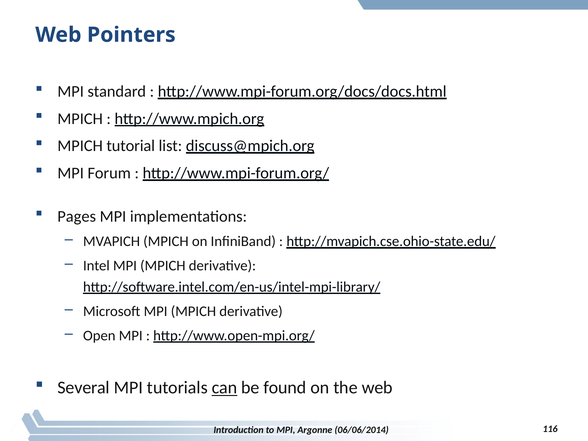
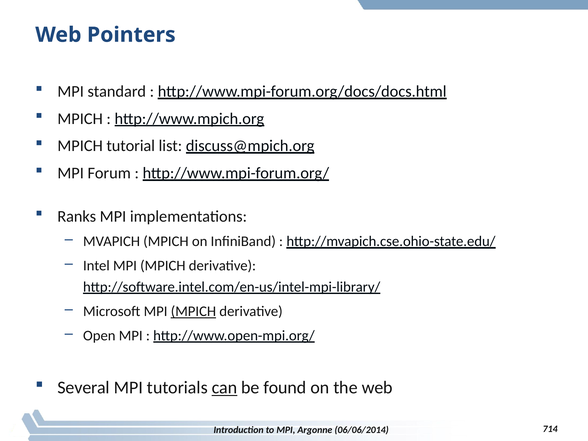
Pages: Pages -> Ranks (77, 216)
MPICH underline: none -> present (193, 311)
116: 116 -> 714 (550, 429)
